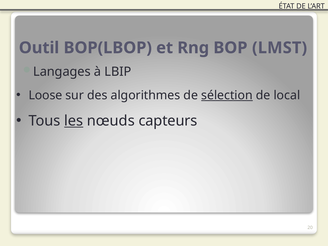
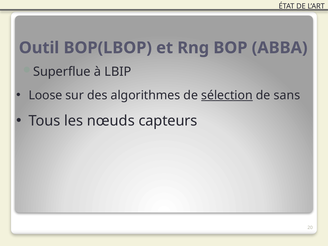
LMST: LMST -> ABBA (280, 48)
Langages: Langages -> Superflue (62, 72)
local: local -> sans (287, 95)
les underline: present -> none (74, 121)
